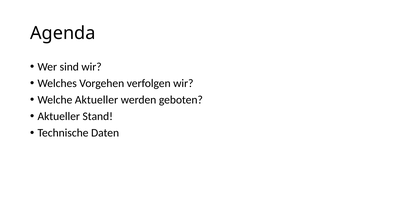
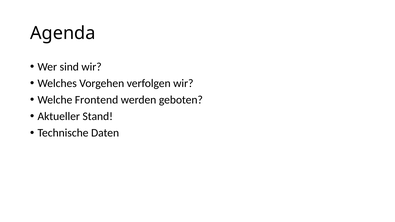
Welche Aktueller: Aktueller -> Frontend (97, 100)
